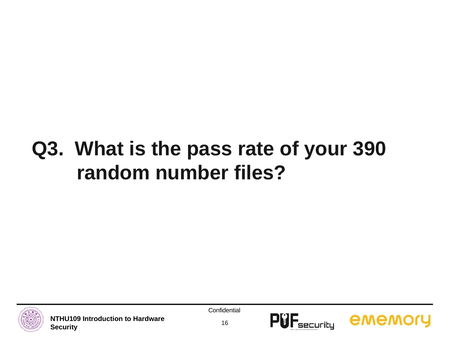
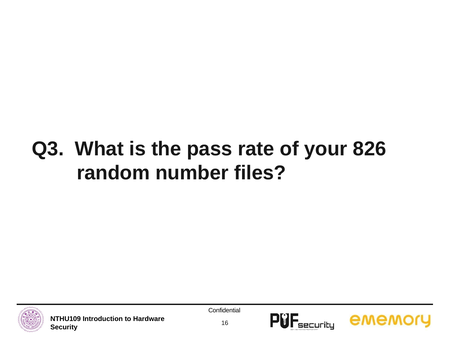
390: 390 -> 826 (370, 149)
